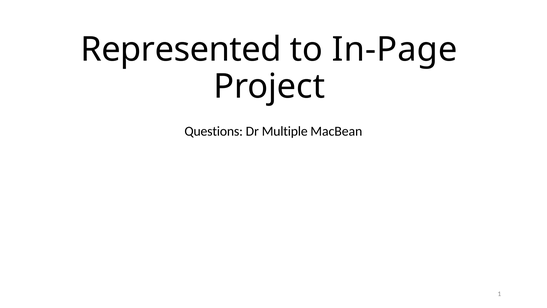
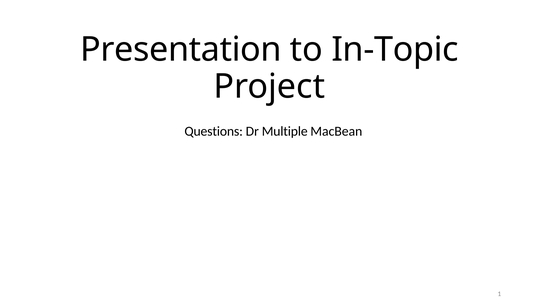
Represented: Represented -> Presentation (181, 49)
In-Page: In-Page -> In-Topic (395, 49)
